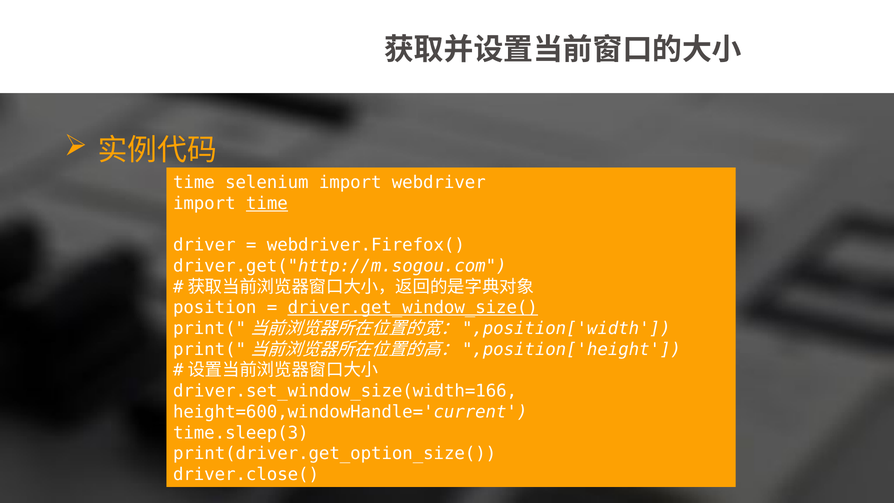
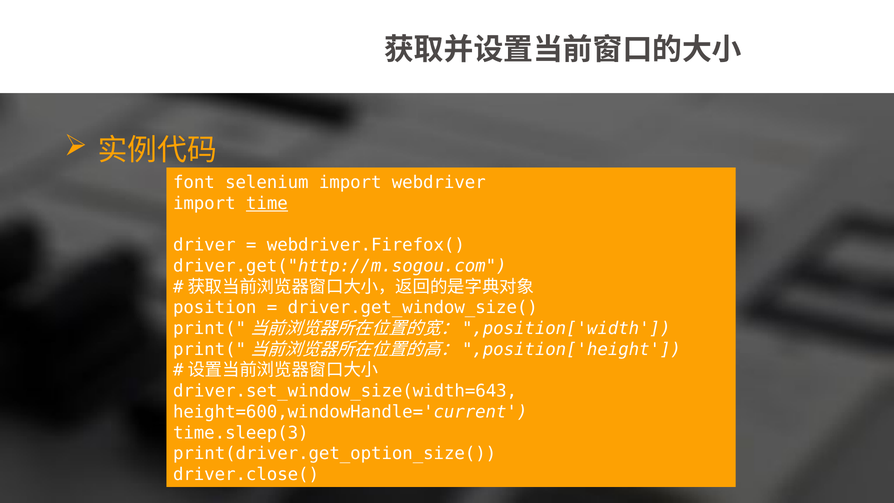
time: time -> font (194, 182)
driver.get_window_size( underline: present -> none (413, 307)
driver.set_window_size(width=166: driver.set_window_size(width=166 -> driver.set_window_size(width=643 (345, 391)
